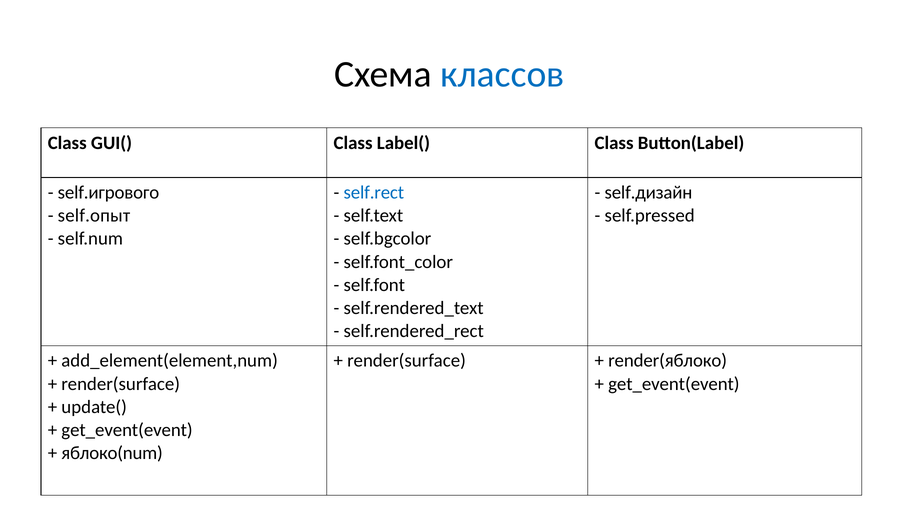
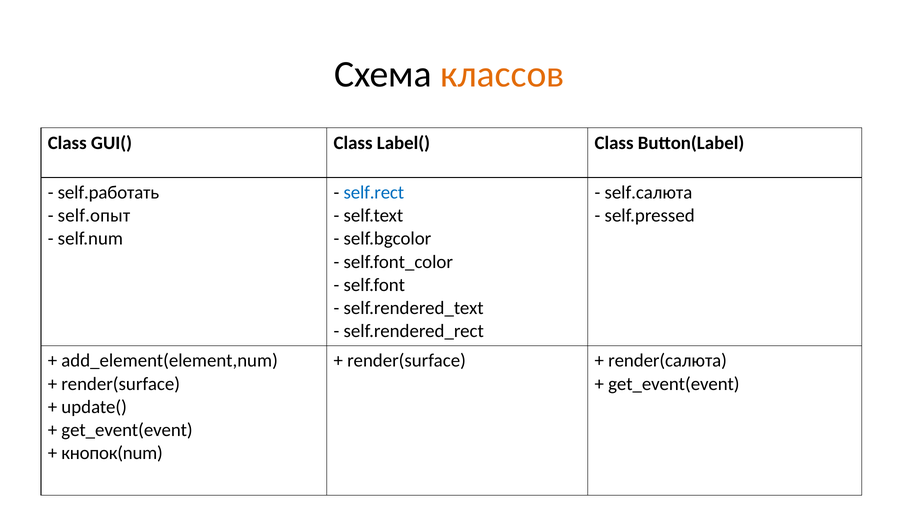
классов colour: blue -> orange (502, 75)
self.игрового: self.игрового -> self.работать (108, 193)
self.дизайн: self.дизайн -> self.салюта (648, 193)
render(яблоко: render(яблоко -> render(салюта (668, 361)
яблоко(num: яблоко(num -> кнопок(num (112, 453)
